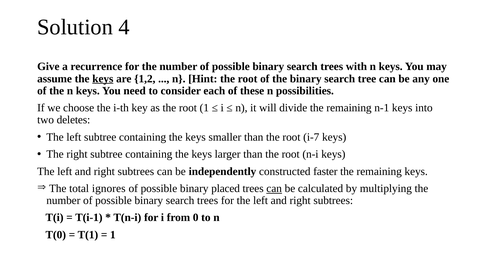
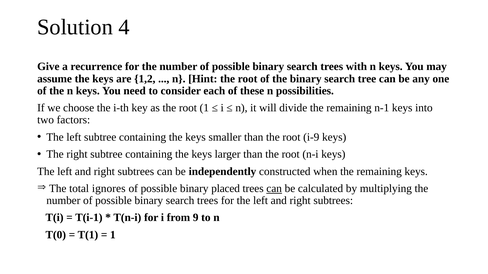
keys underline: present -> none (103, 79)
deletes: deletes -> factors (73, 120)
i-7: i-7 -> i-9 (311, 137)
faster: faster -> when (325, 172)
0: 0 -> 9 (196, 218)
